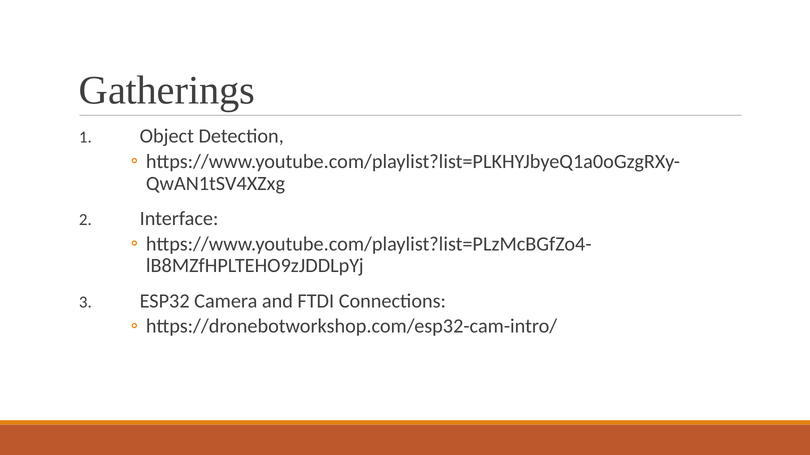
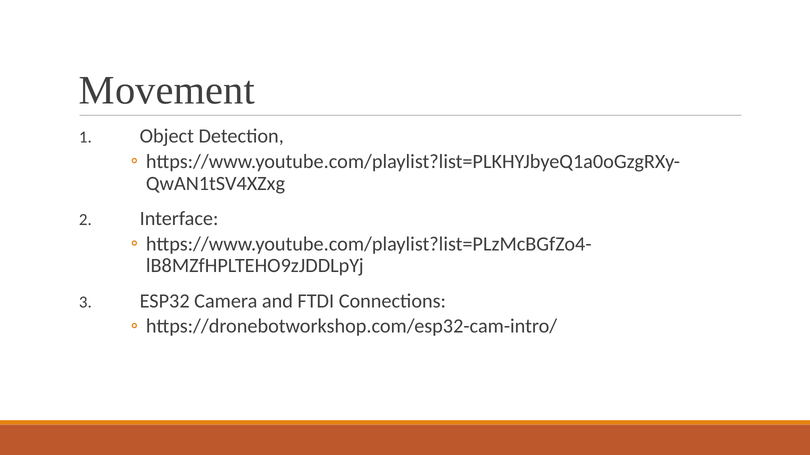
Gatherings: Gatherings -> Movement (167, 91)
